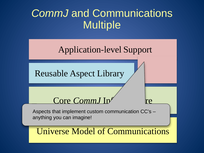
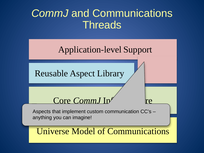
Multiple: Multiple -> Threads (102, 25)
